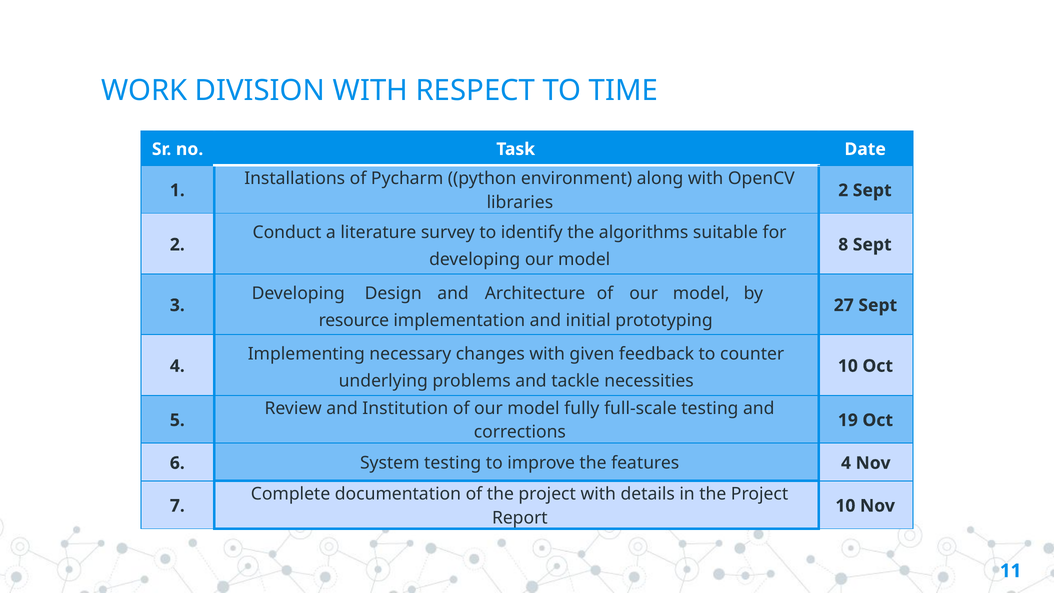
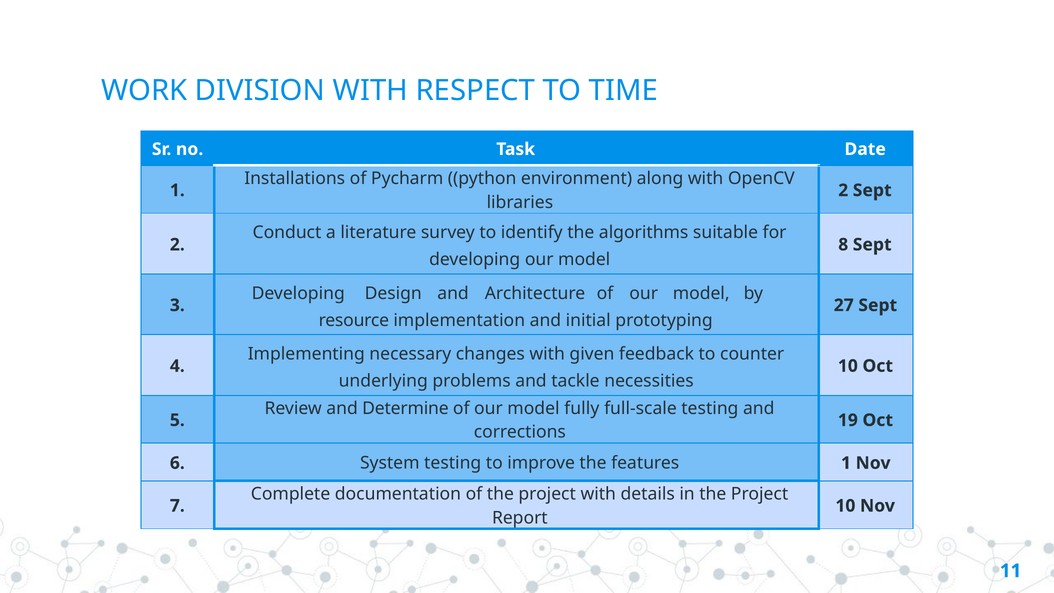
Institution: Institution -> Determine (405, 408)
features 4: 4 -> 1 (846, 463)
